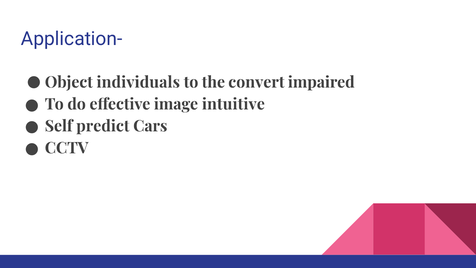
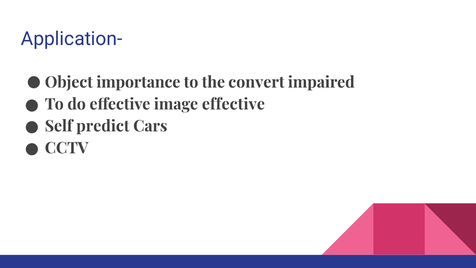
individuals: individuals -> importance (138, 82)
image intuitive: intuitive -> effective (233, 104)
